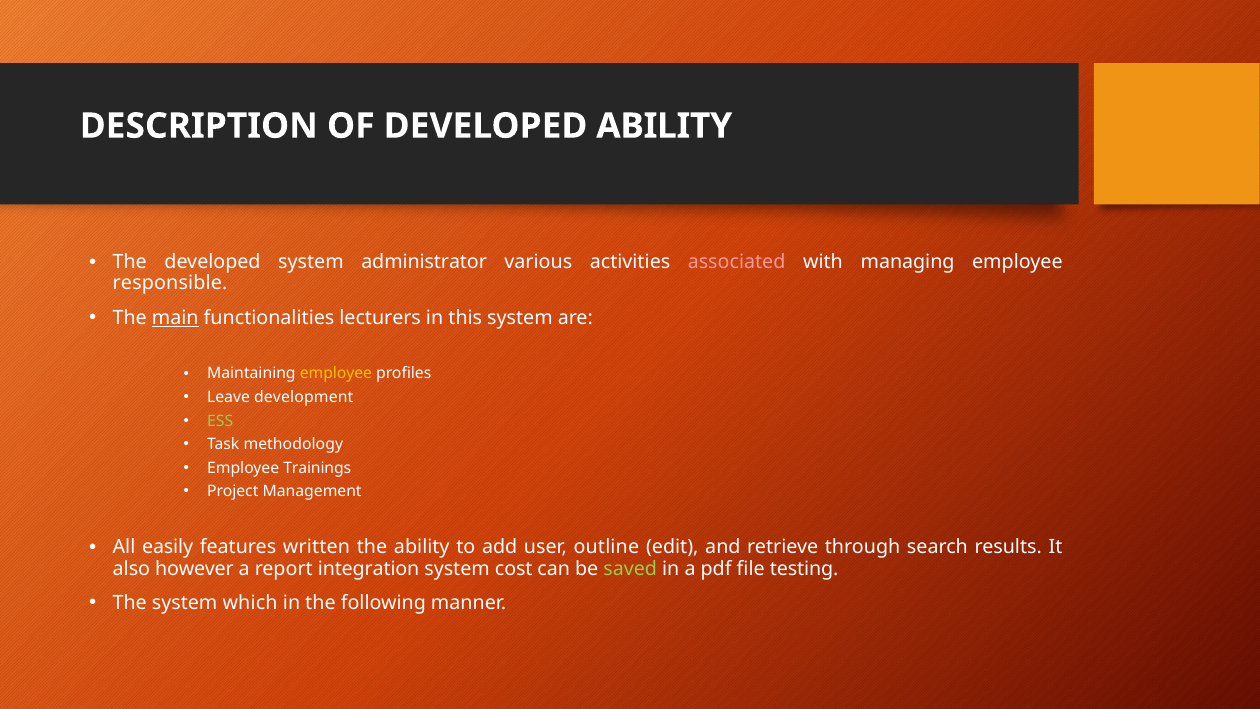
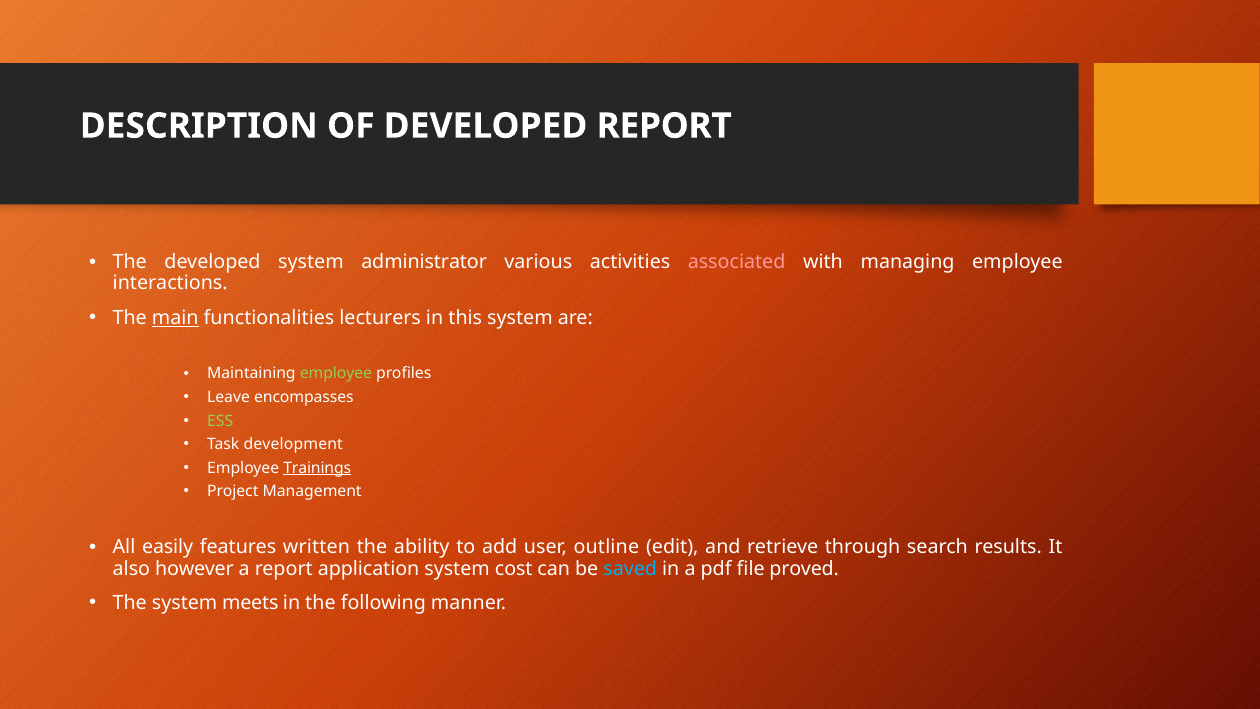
DEVELOPED ABILITY: ABILITY -> REPORT (664, 126)
responsible: responsible -> interactions (170, 283)
employee colour: yellow -> light green (336, 374)
development: development -> encompasses (304, 397)
methodology: methodology -> development (293, 444)
Trainings underline: none -> present (317, 468)
integration: integration -> application (369, 568)
saved colour: light green -> light blue (630, 568)
testing: testing -> proved (804, 568)
which: which -> meets (250, 603)
